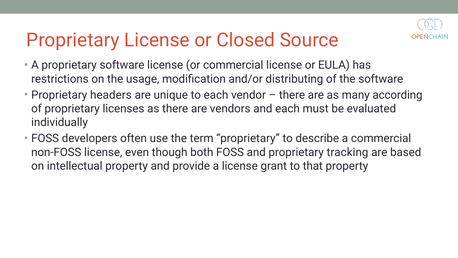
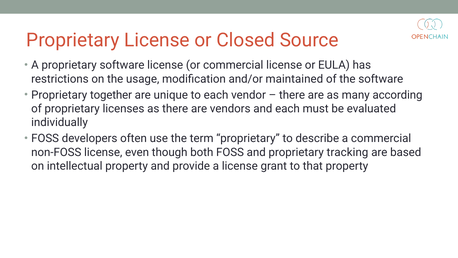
distributing: distributing -> maintained (294, 79)
headers: headers -> together (111, 95)
